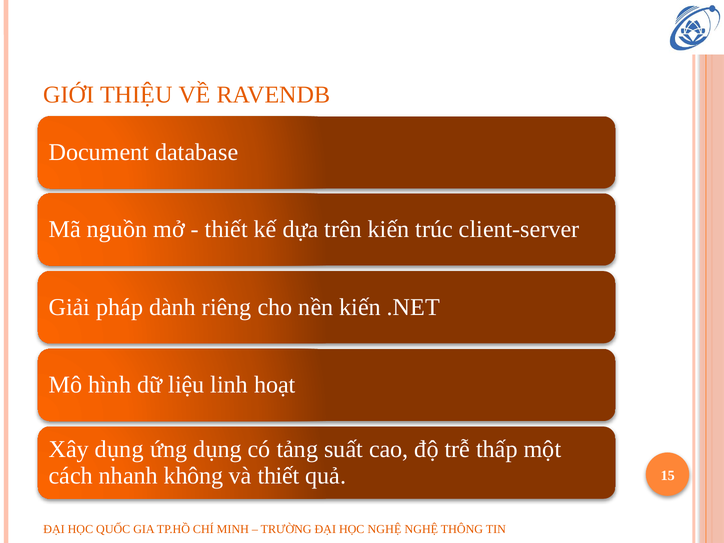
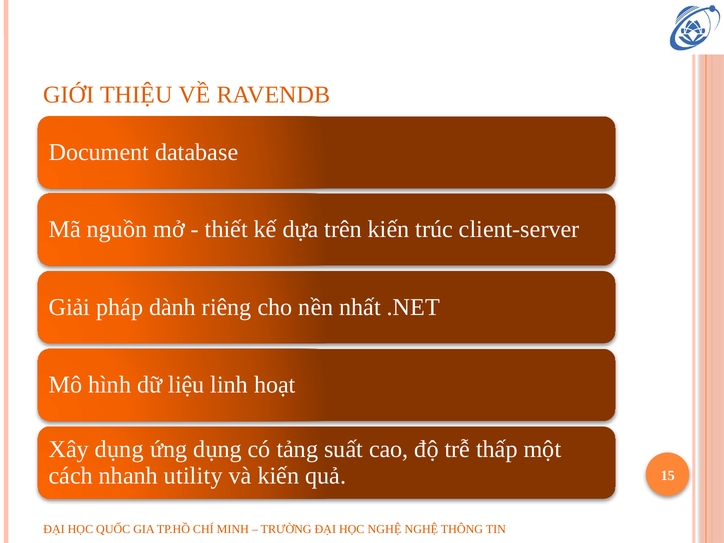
kiến: kiến -> nhất (360, 307)
không: không -> utility (193, 476)
và thiết: thiết -> kiến (278, 476)
